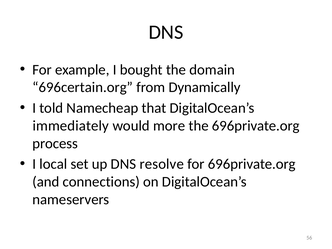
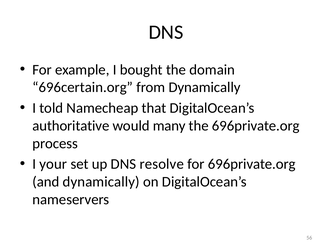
immediately: immediately -> authoritative (71, 126)
more: more -> many (169, 126)
local: local -> your (53, 164)
and connections: connections -> dynamically (101, 182)
